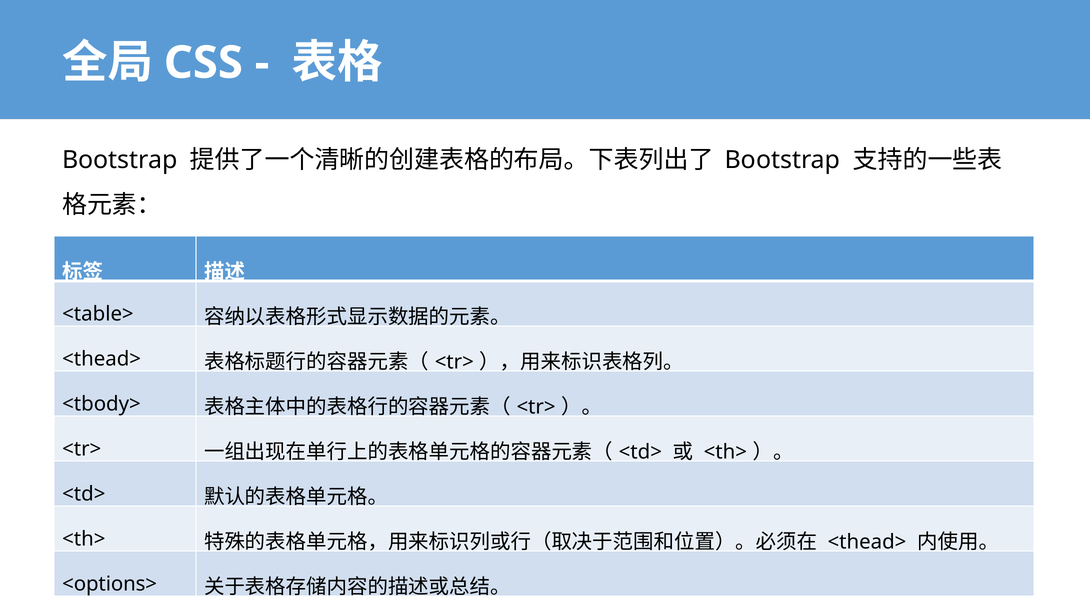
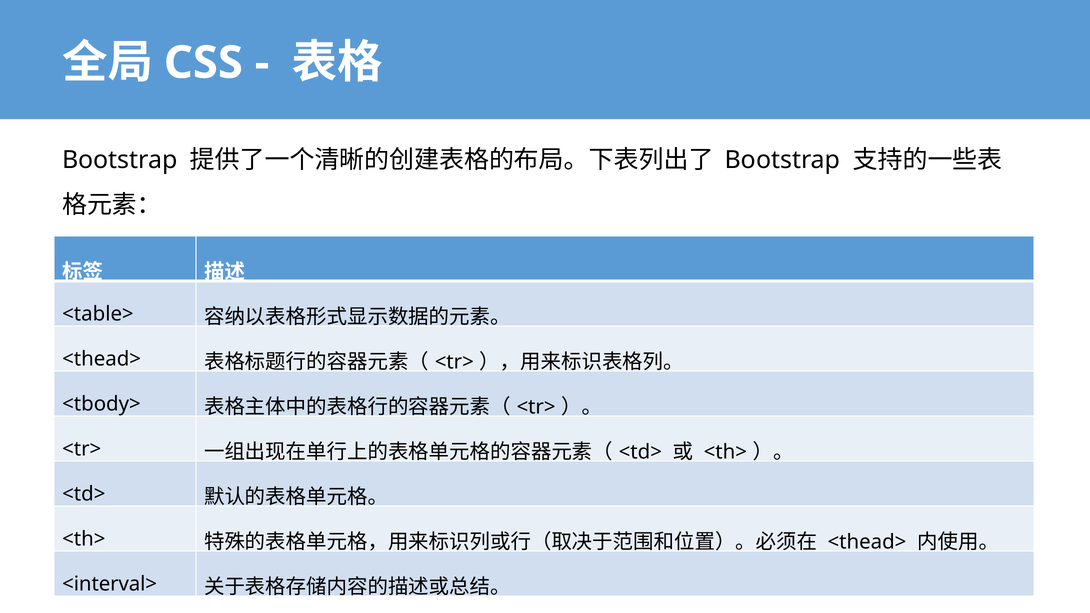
<options>: <options> -> <interval> (110, 584)
